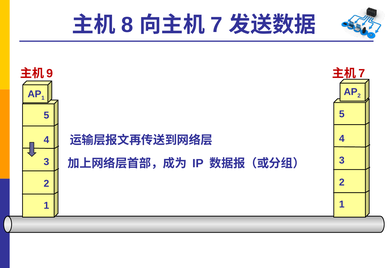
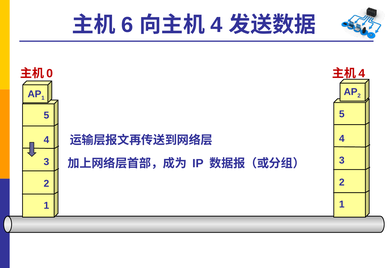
8: 8 -> 6 (127, 25)
7: 7 -> 4 (217, 25)
9: 9 -> 0 (50, 73)
7: 7 -> 4 (362, 73)
